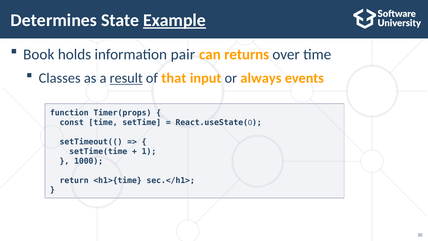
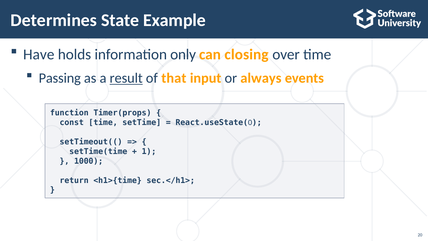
Example underline: present -> none (174, 20)
Book: Book -> Have (39, 54)
pair: pair -> only (183, 54)
returns: returns -> closing (247, 54)
Classes: Classes -> Passing (60, 78)
